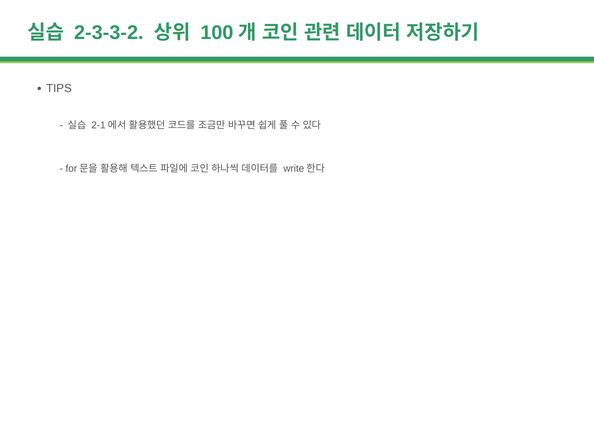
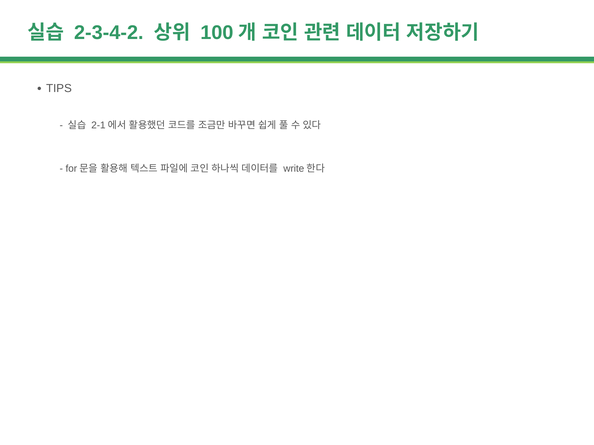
2-3-3-2: 2-3-3-2 -> 2-3-4-2 (109, 33)
